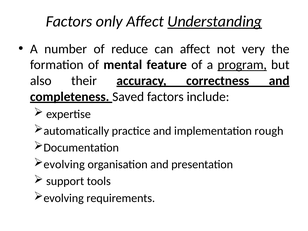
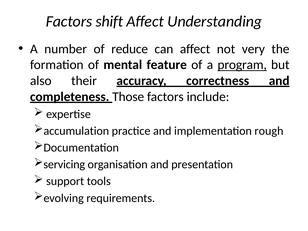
only: only -> shift (109, 21)
Understanding underline: present -> none (215, 21)
Saved: Saved -> Those (128, 97)
automatically: automatically -> accumulation (76, 131)
evolving: evolving -> servicing (64, 165)
